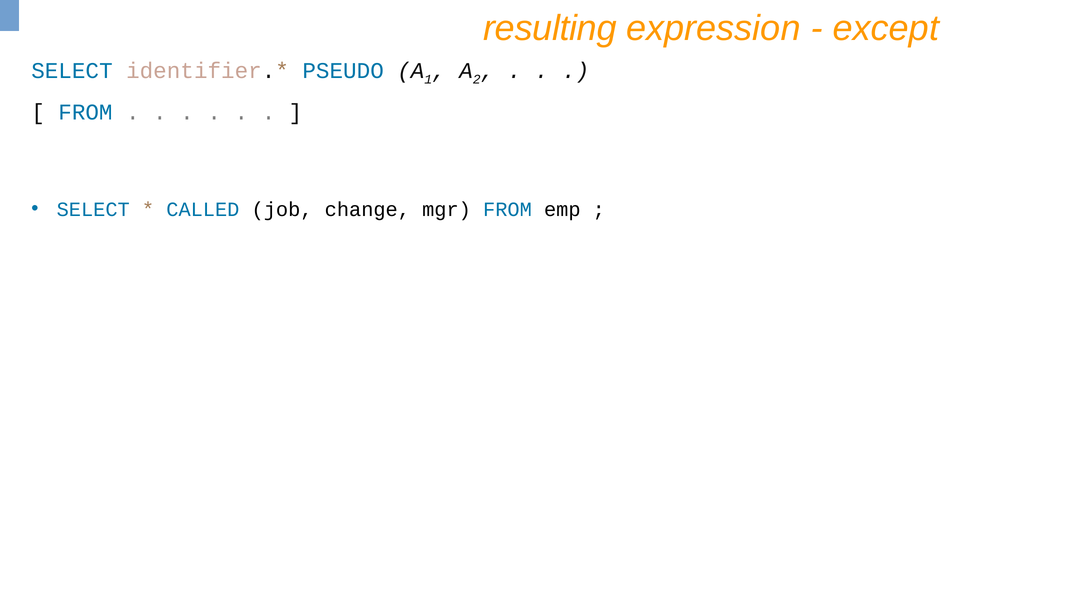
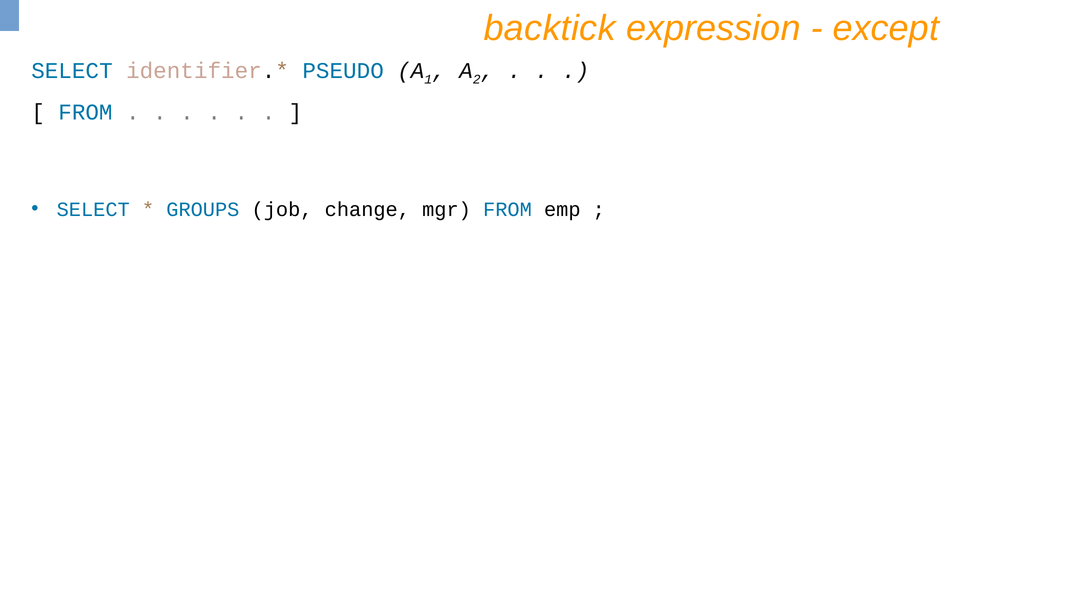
resulting: resulting -> backtick (550, 28)
CALLED: CALLED -> GROUPS (203, 209)
